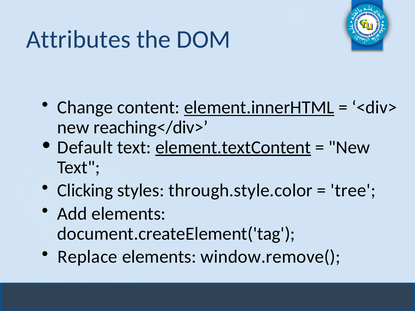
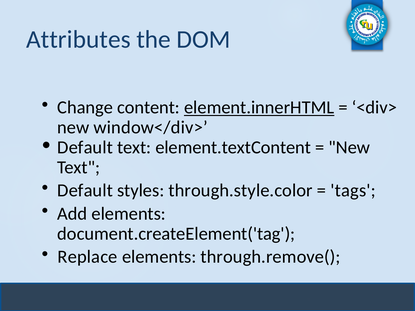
reaching</div>: reaching</div> -> window</div> (151, 128)
element.textContent underline: present -> none (233, 147)
Clicking: Clicking -> Default (85, 191)
tree: tree -> tags (353, 191)
window.remove(: window.remove( -> through.remove( (271, 257)
